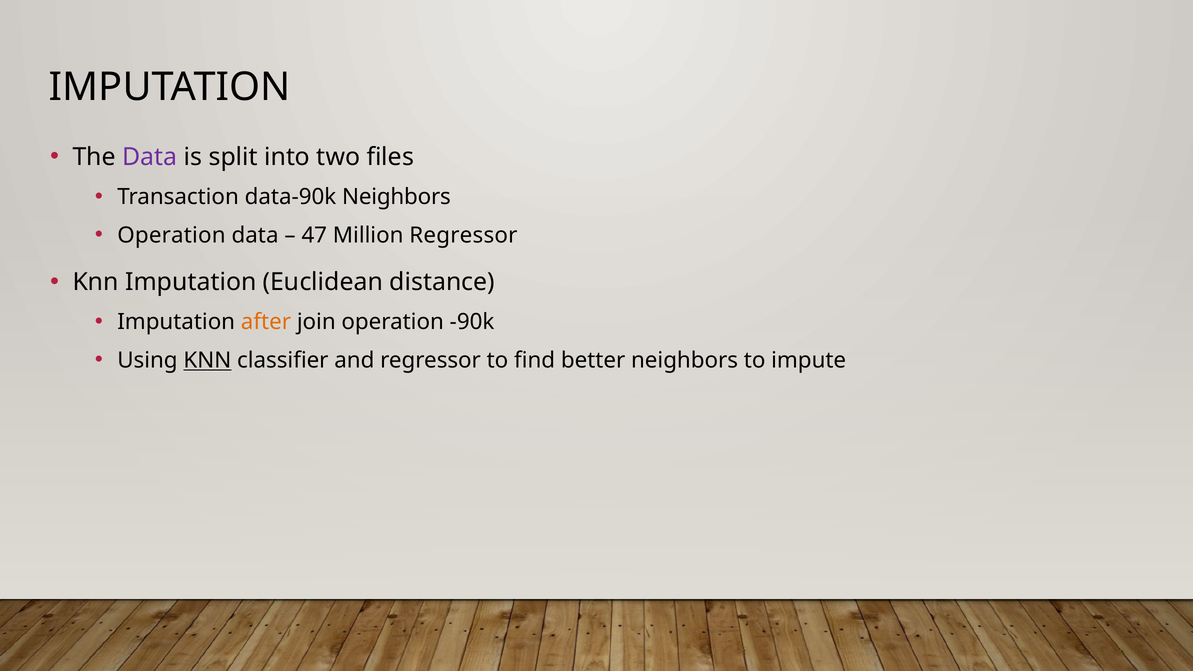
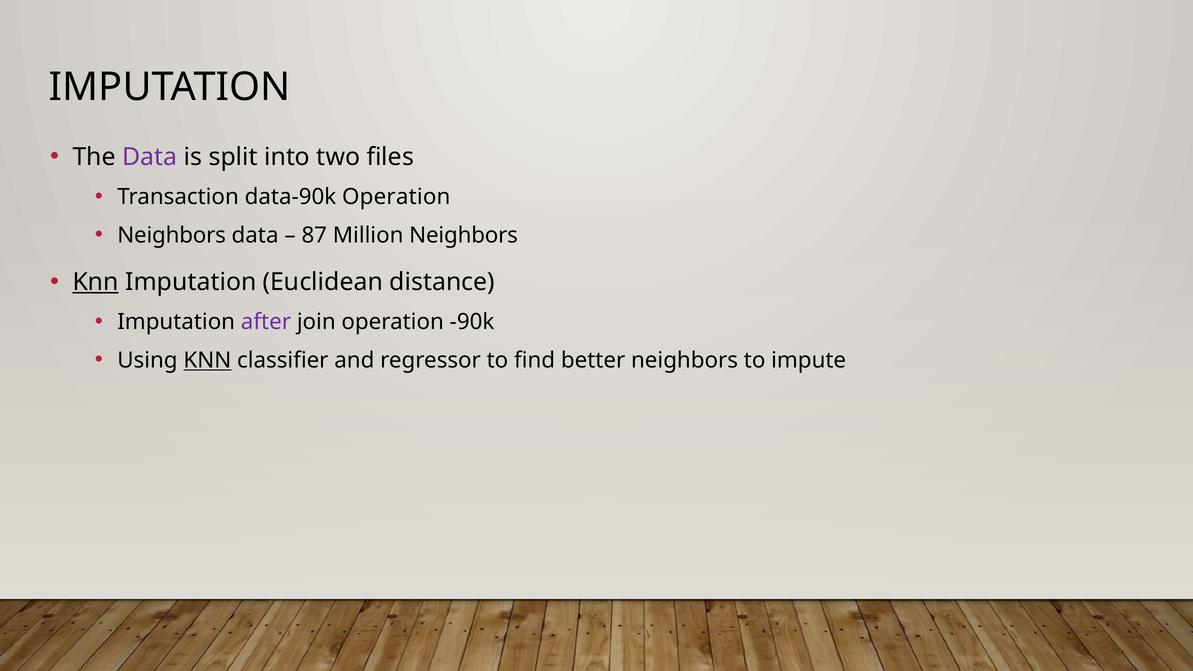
data-90k Neighbors: Neighbors -> Operation (396, 197)
Operation: Operation -> Neighbors (172, 235)
47: 47 -> 87 (314, 235)
Million Regressor: Regressor -> Neighbors (464, 235)
Knn underline: none -> present (96, 282)
after colour: orange -> purple (266, 322)
